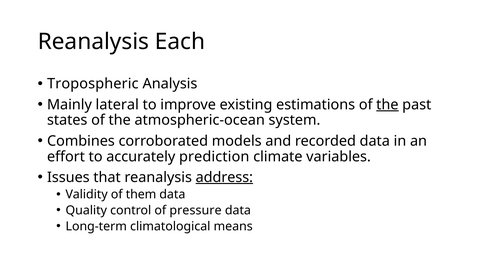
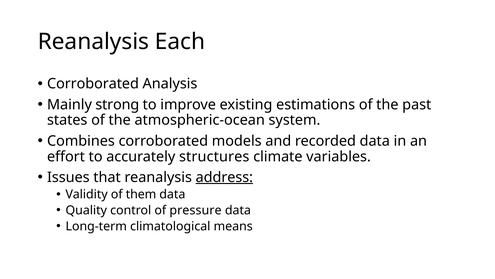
Tropospheric: Tropospheric -> Corroborated (93, 84)
lateral: lateral -> strong (117, 104)
the underline: present -> none (387, 104)
prediction: prediction -> structures (214, 156)
